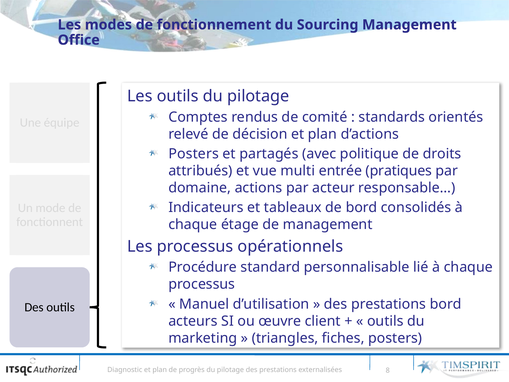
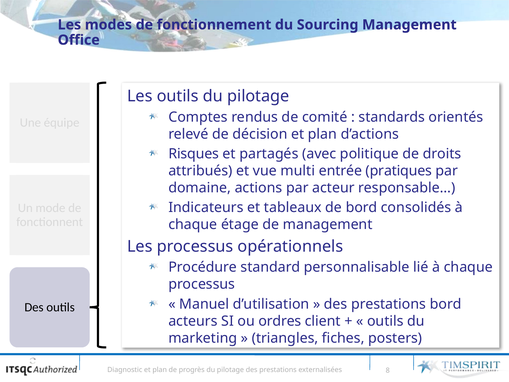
Posters: Posters -> Risques (194, 154)
œuvre: œuvre -> ordres (280, 321)
